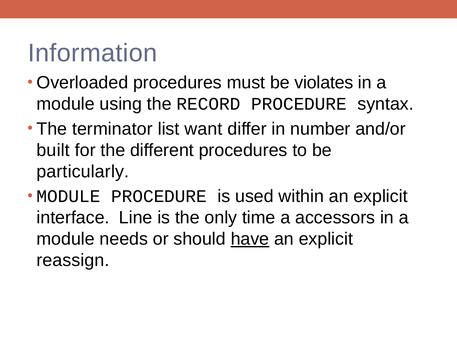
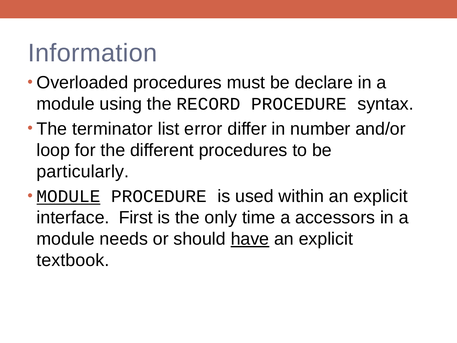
violates: violates -> declare (324, 83)
want: want -> error (203, 129)
built: built -> loop (53, 150)
MODULE underline: none -> present (69, 196)
Line: Line -> First (136, 218)
reassign: reassign -> textbook (73, 260)
